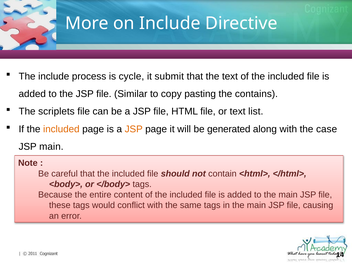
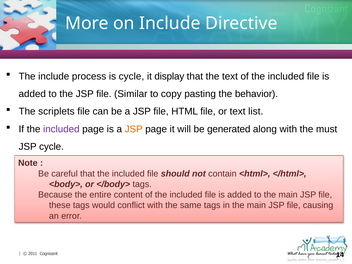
submit: submit -> display (169, 76)
contains: contains -> behavior (256, 94)
included colour: orange -> purple (61, 129)
case: case -> must (327, 129)
JSP main: main -> cycle (51, 147)
